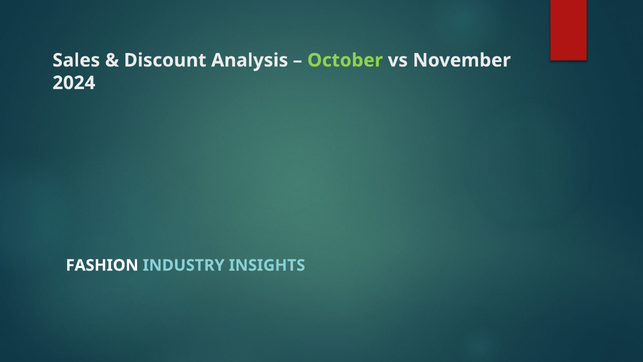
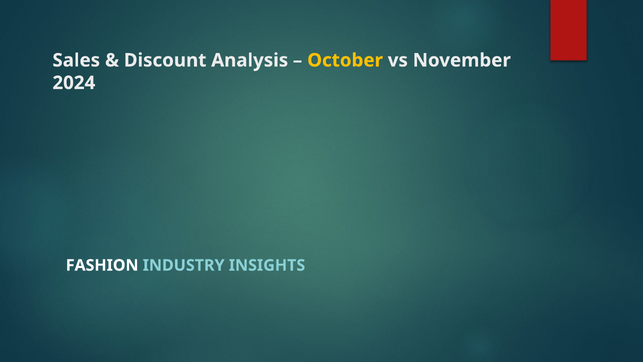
October colour: light green -> yellow (345, 60)
